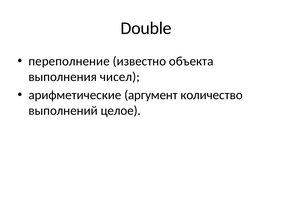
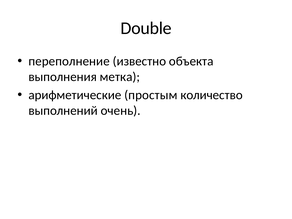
чисел: чисел -> метка (120, 77)
аргумент: аргумент -> простым (151, 95)
целое: целое -> очень (121, 111)
